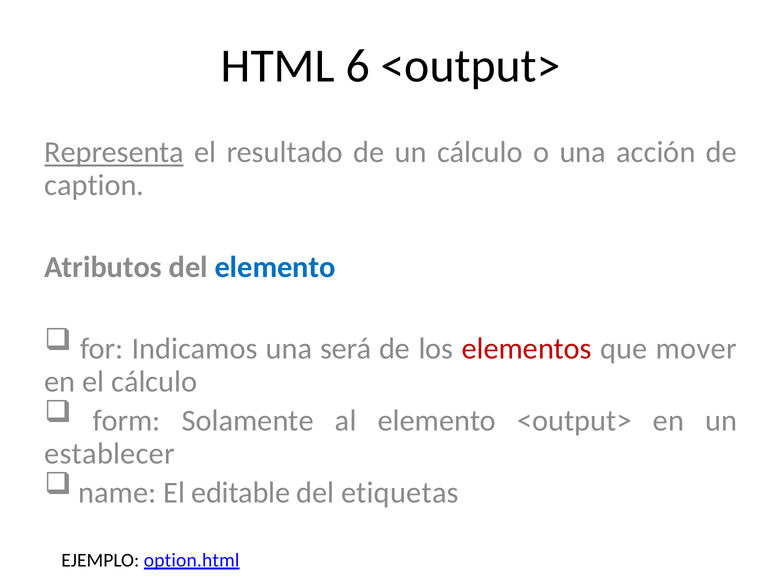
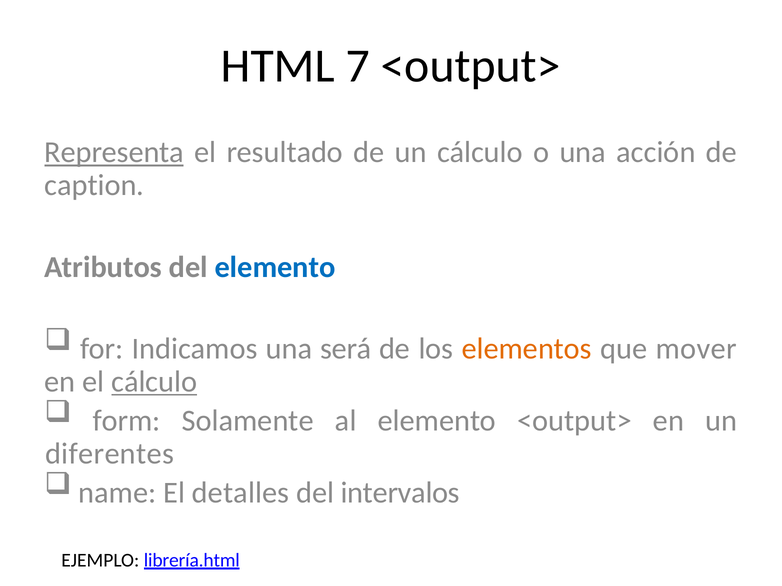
6: 6 -> 7 (358, 66)
elementos colour: red -> orange (527, 349)
cálculo underline: none -> present (154, 382)
establecer: establecer -> diferentes (110, 454)
editable: editable -> detalles (241, 493)
etiquetas: etiquetas -> intervalos (400, 493)
option.html: option.html -> librería.html (192, 561)
